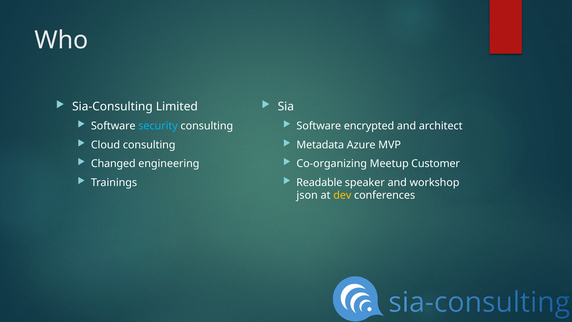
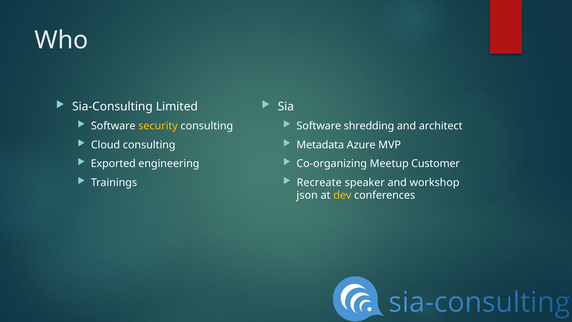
security colour: light blue -> yellow (158, 126)
encrypted: encrypted -> shredding (369, 126)
Changed: Changed -> Exported (113, 164)
Readable: Readable -> Recreate (319, 182)
